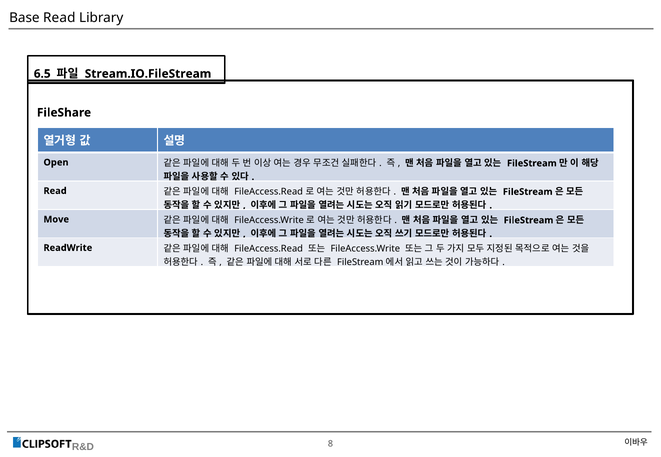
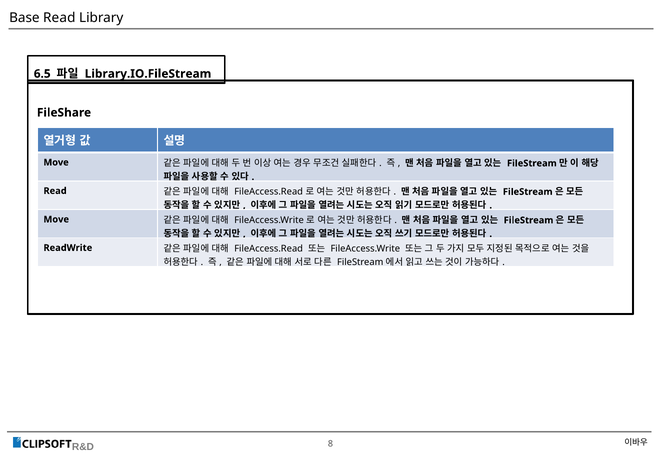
Stream.IO.FileStream: Stream.IO.FileStream -> Library.IO.FileStream (148, 74)
Open: Open -> Move (56, 163)
